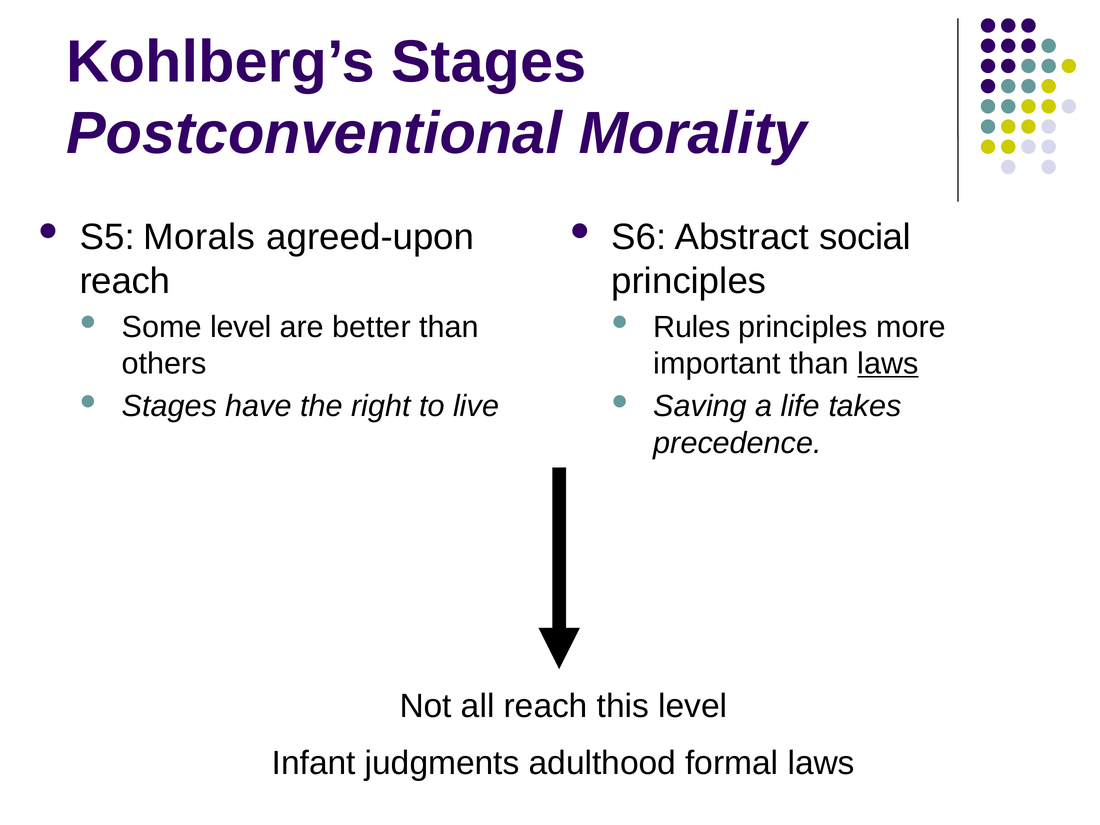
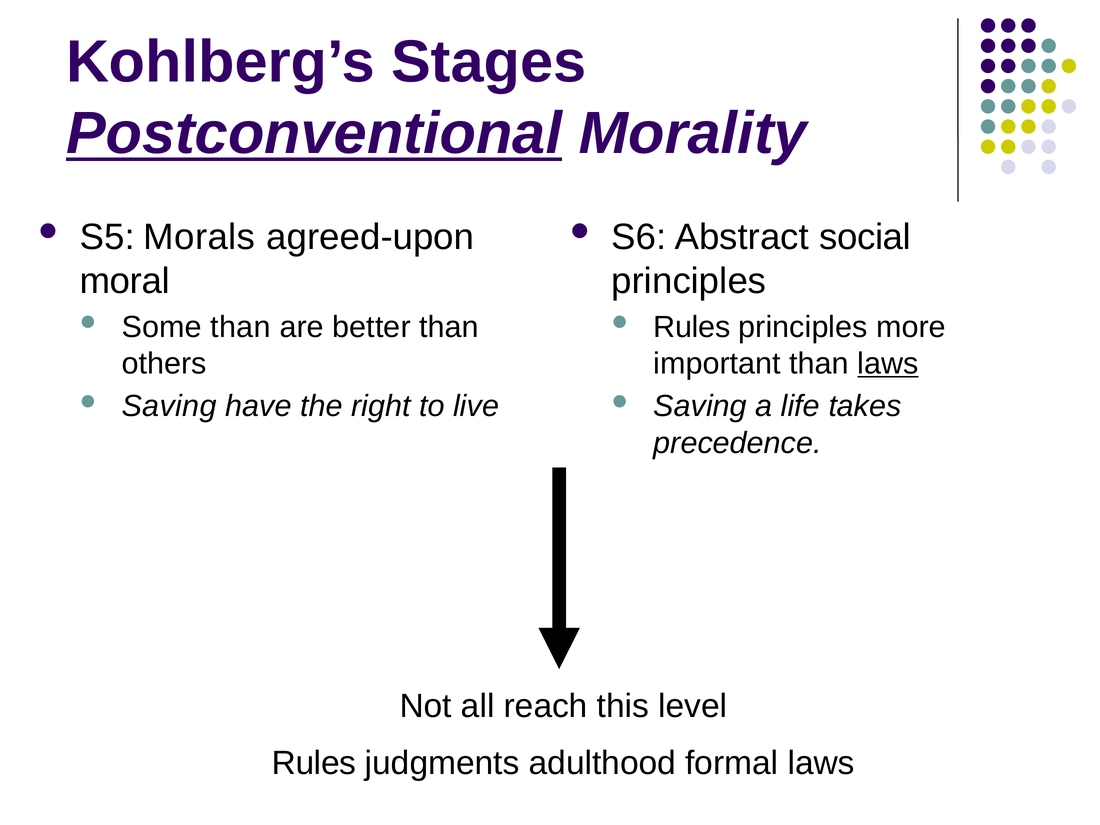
Postconventional underline: none -> present (314, 133)
reach: reach -> moral (125, 281)
Some level: level -> than (241, 327)
Stages: Stages -> Saving (169, 406)
Infant: Infant -> Rules (314, 763)
